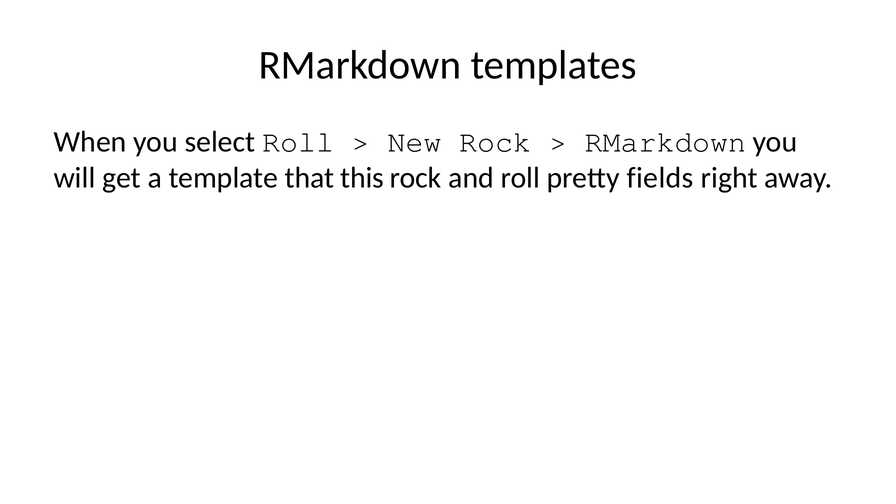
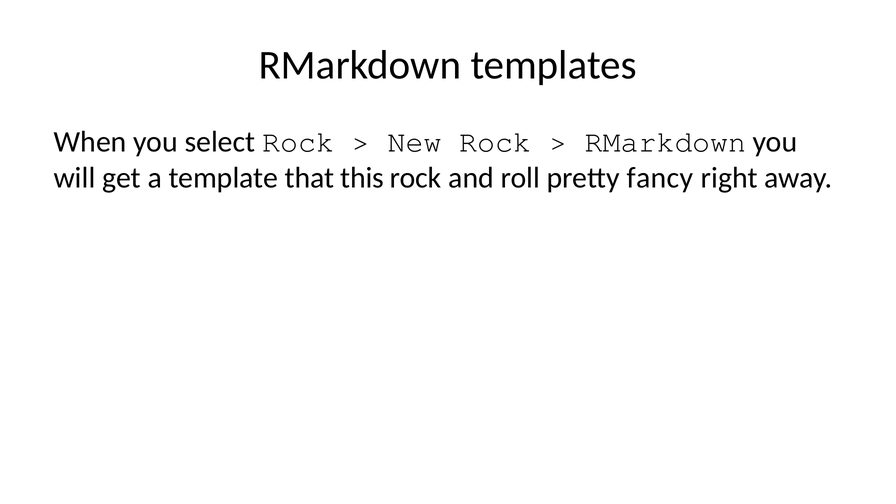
select Roll: Roll -> Rock (298, 142)
fields: fields -> fancy (660, 178)
